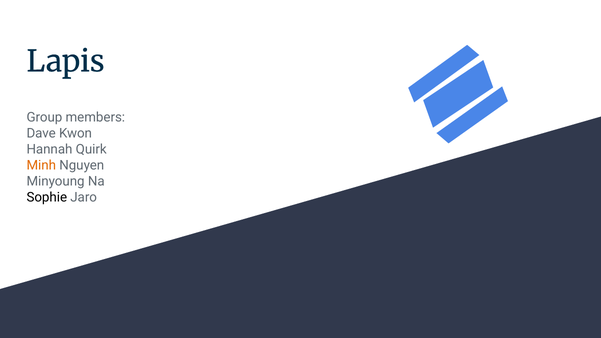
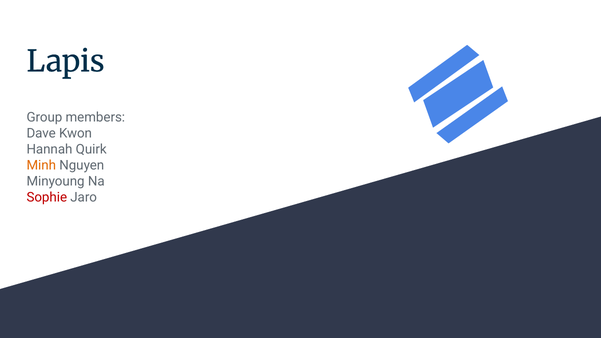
Sophie colour: black -> red (47, 197)
